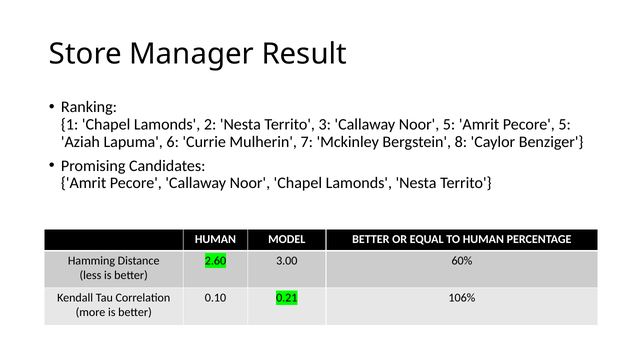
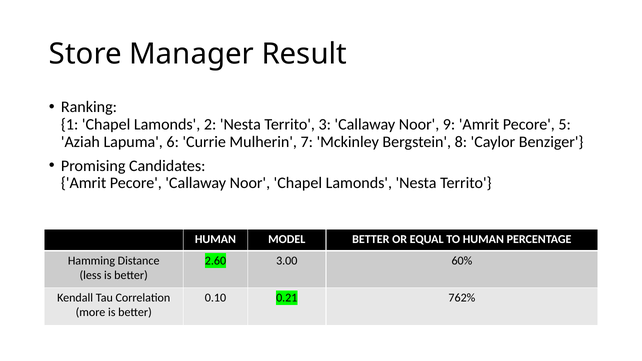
Noor 5: 5 -> 9 (449, 124)
106%: 106% -> 762% (462, 298)
